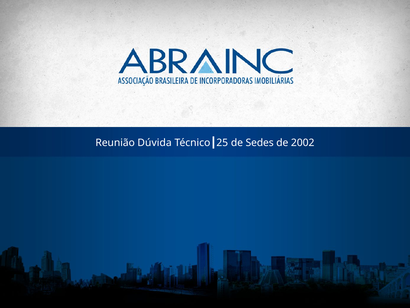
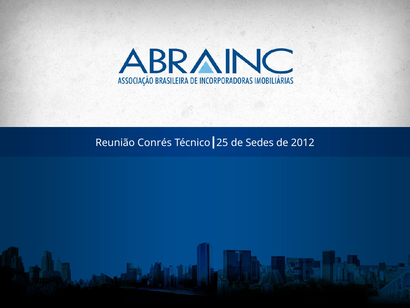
2002: 2002 -> 2012 (303, 142)
Dúvida: Dúvida -> Conrés (155, 142)
